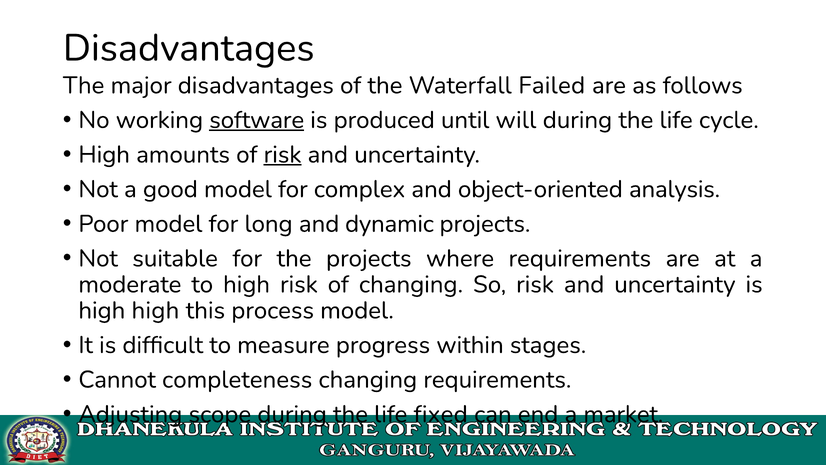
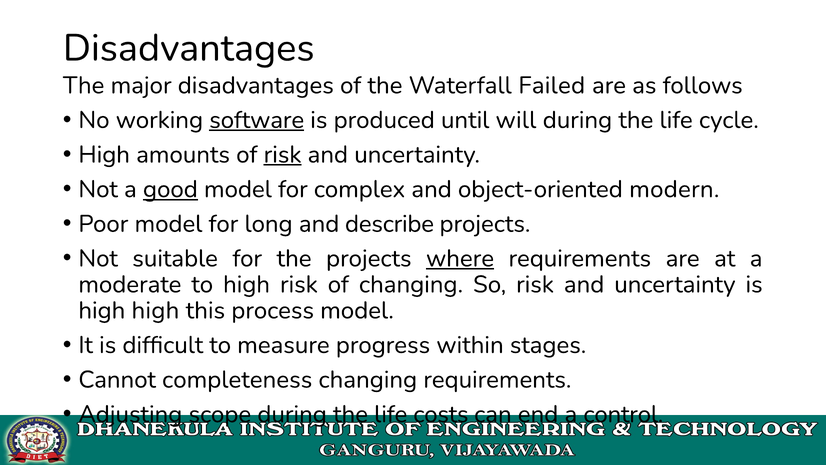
good underline: none -> present (170, 189)
analysis: analysis -> modern (674, 189)
dynamic: dynamic -> describe (389, 224)
where underline: none -> present (460, 258)
fixed: fixed -> costs (441, 414)
market: market -> control (623, 414)
